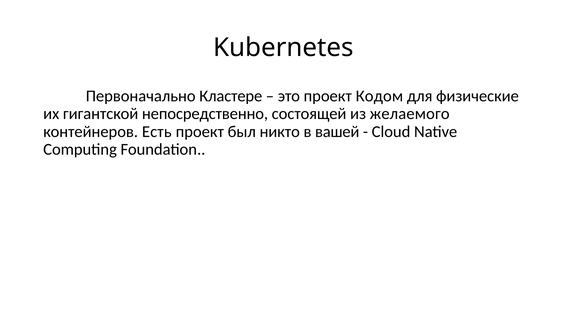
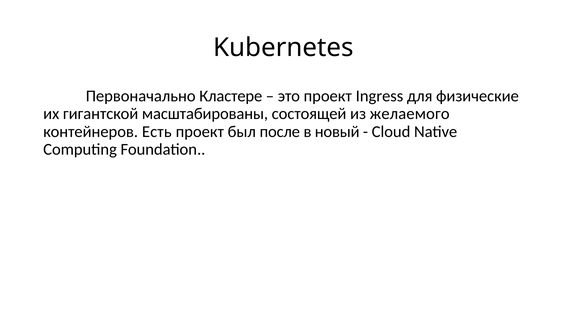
Кодом: Кодом -> Ingress (379, 96)
непосредственно: непосредственно -> масштабированы (205, 114)
никто: никто -> после (280, 132)
вашей: вашей -> новый (337, 132)
